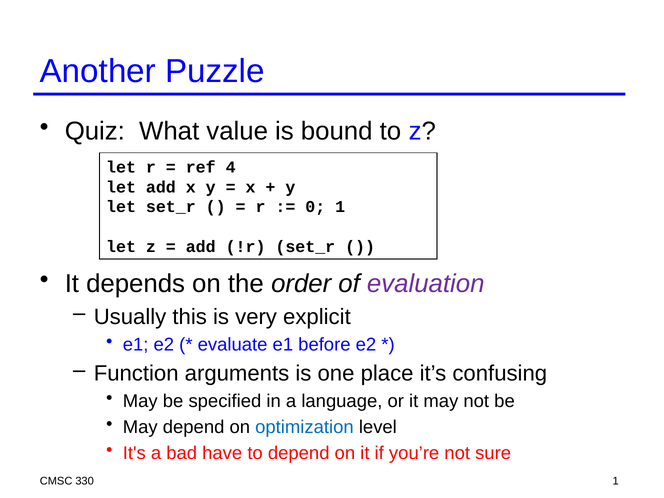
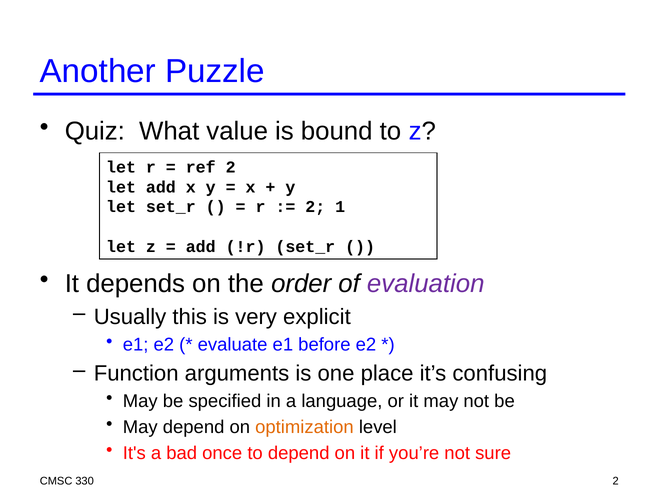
ref 4: 4 -> 2 (231, 167)
0: 0 -> 2 (315, 207)
optimization colour: blue -> orange (304, 427)
have: have -> once (222, 453)
330 1: 1 -> 2 (616, 481)
